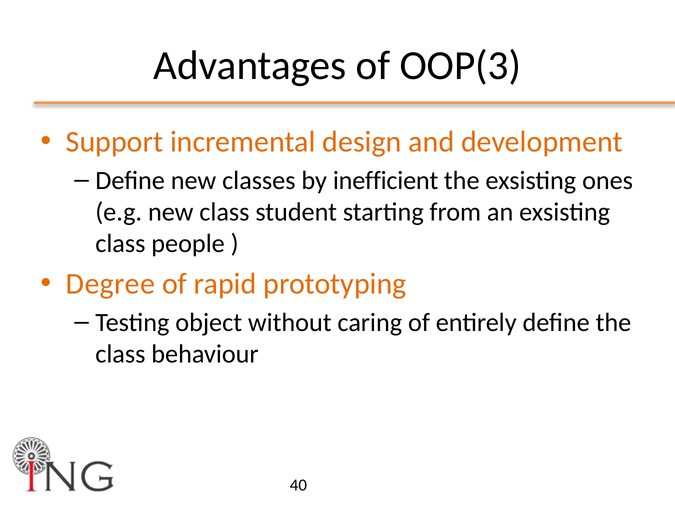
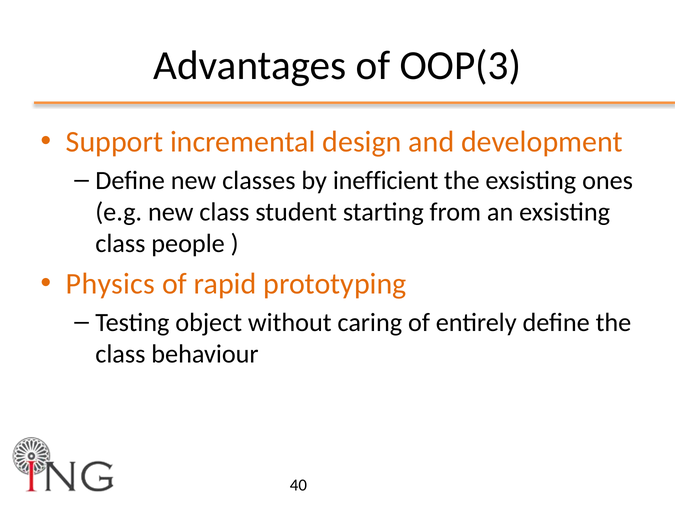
Degree: Degree -> Physics (110, 283)
